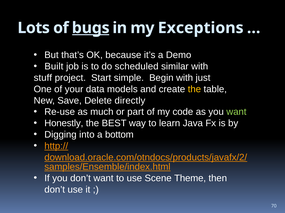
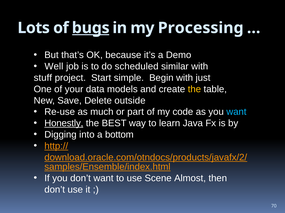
Exceptions: Exceptions -> Processing (201, 28)
Built: Built -> Well (54, 67)
directly: directly -> outside (130, 101)
want colour: light green -> light blue (236, 112)
Honestly underline: none -> present (64, 124)
Theme: Theme -> Almost (190, 179)
